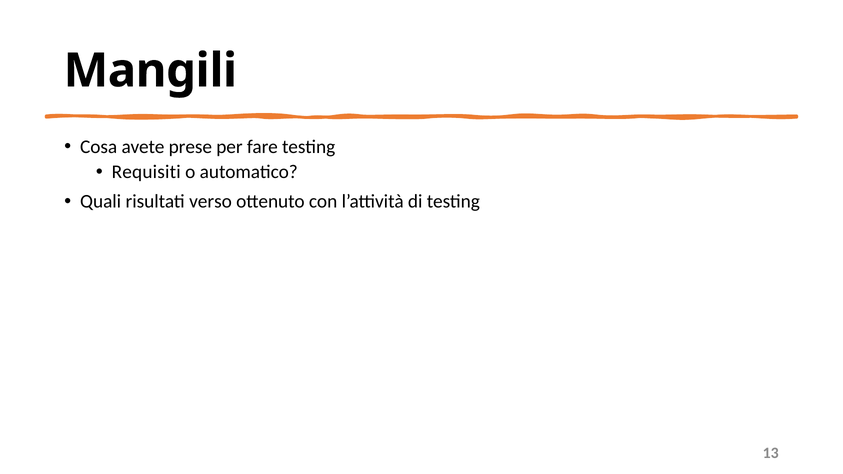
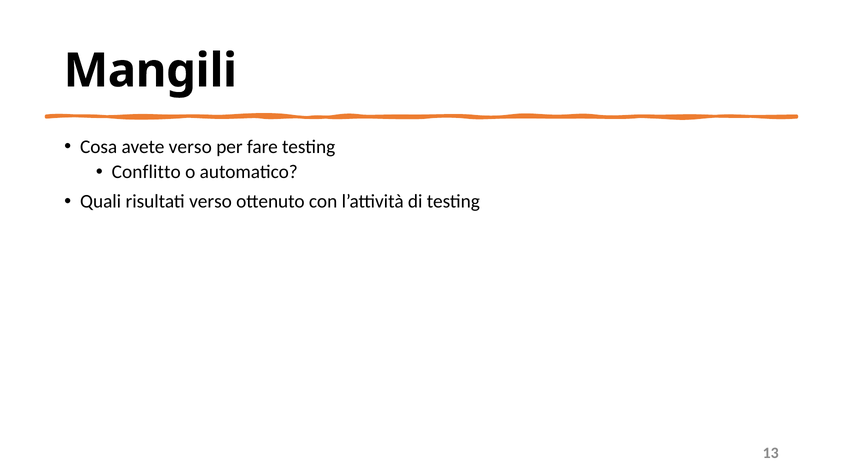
avete prese: prese -> verso (190, 147)
Requisiti: Requisiti -> Conflitto (146, 172)
